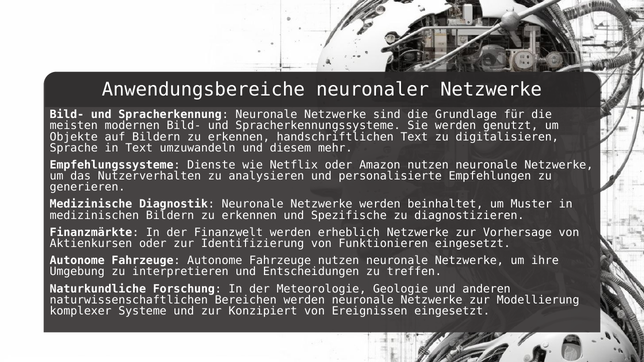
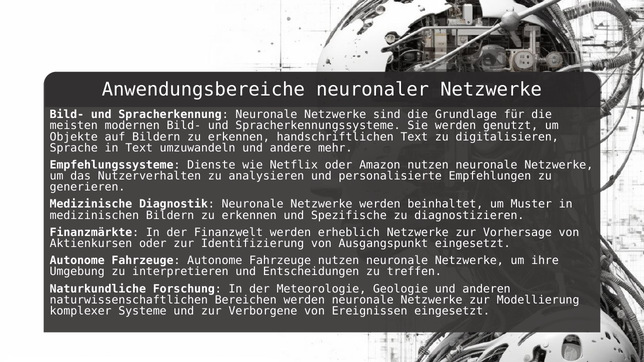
diesem: diesem -> andere (290, 148)
Funktionieren: Funktionieren -> Ausgangspunkt (383, 244)
Konzipiert: Konzipiert -> Verborgene (263, 311)
